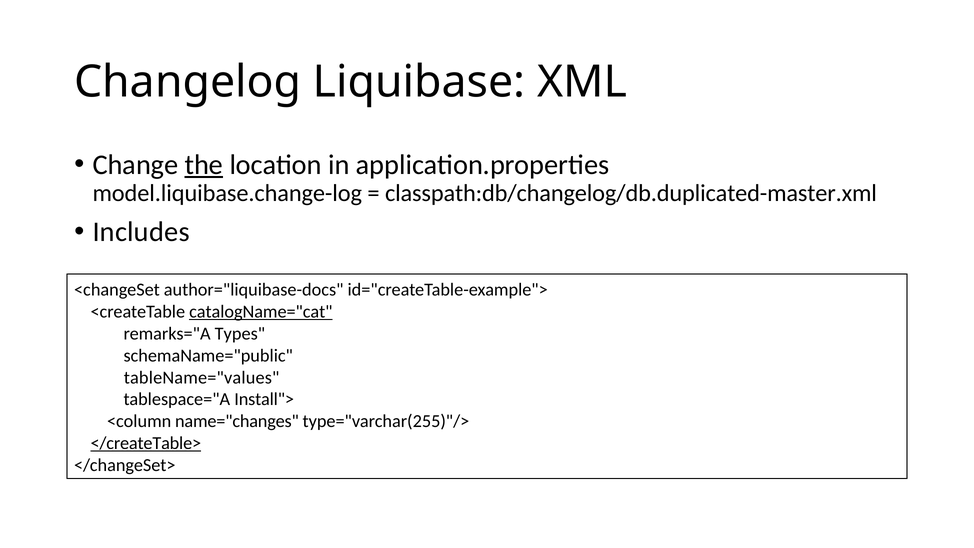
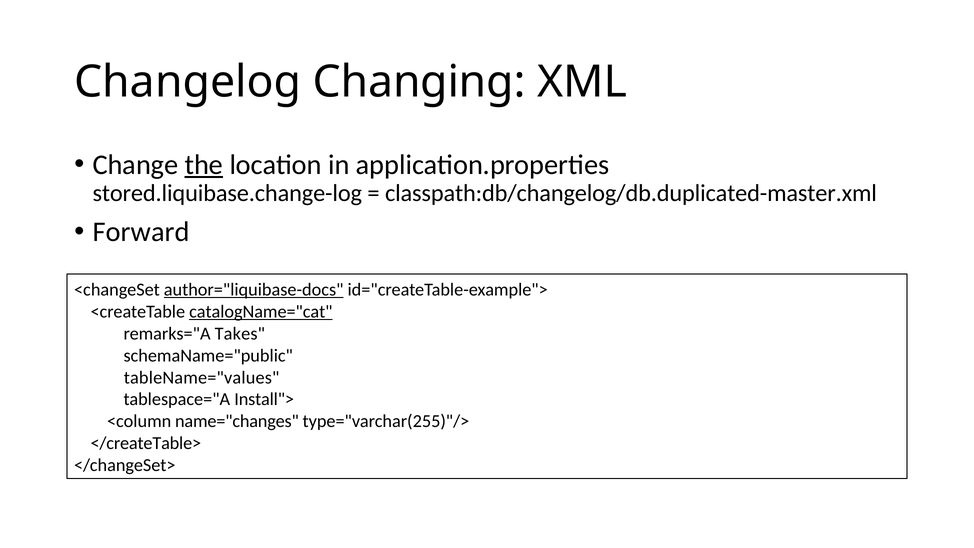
Liquibase: Liquibase -> Changing (419, 82)
model.liquibase.change-log: model.liquibase.change-log -> stored.liquibase.change-log (227, 193)
Includes: Includes -> Forward (141, 232)
author="liquibase-docs underline: none -> present (254, 290)
Types: Types -> Takes (240, 334)
</createTable> underline: present -> none (146, 443)
